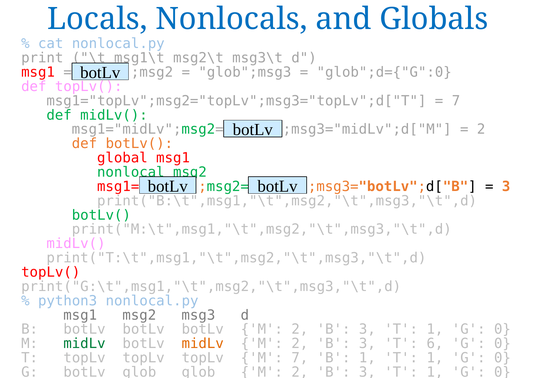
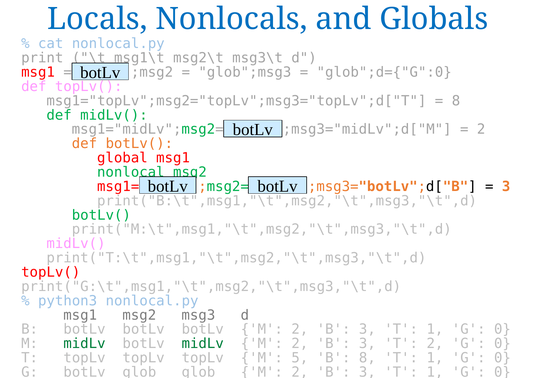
7: 7 -> 8 (456, 101)
midLv colour: orange -> green (203, 343)
T 6: 6 -> 2 (435, 343)
M 7: 7 -> 5 (300, 358)
B 1: 1 -> 8 (367, 358)
